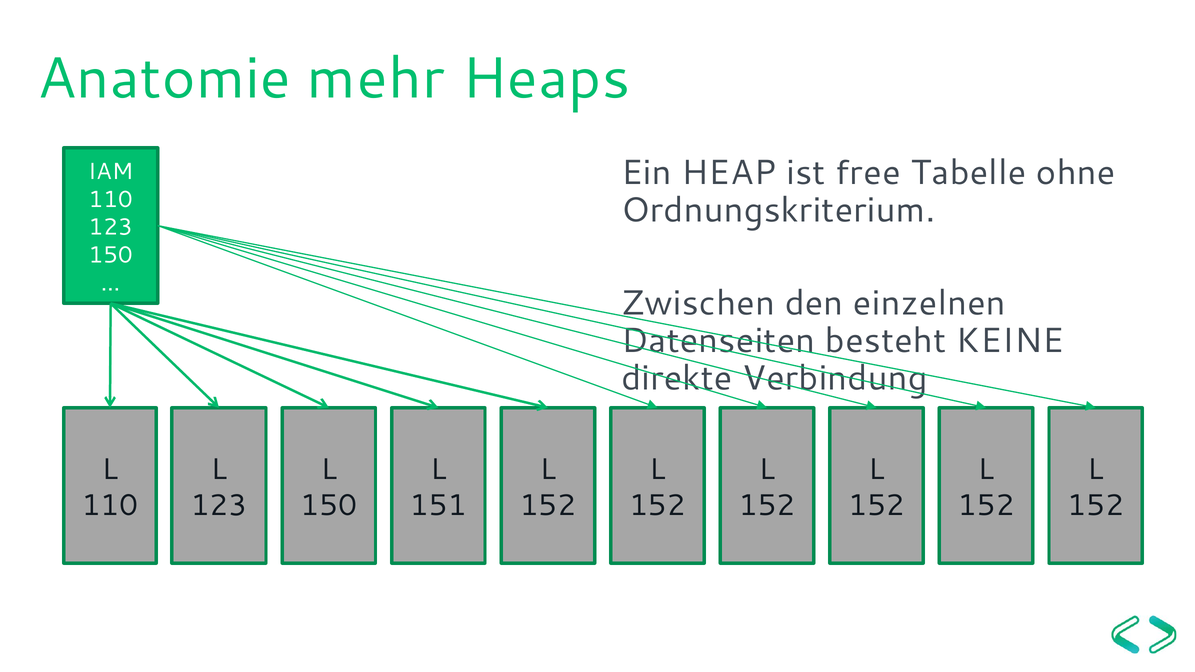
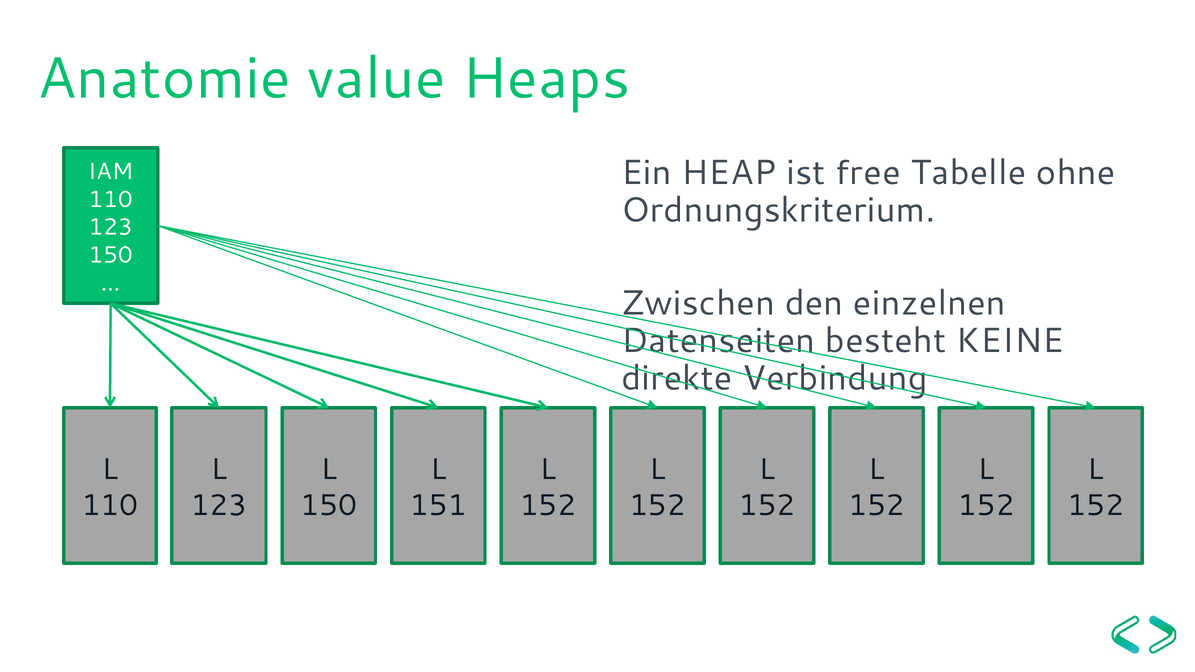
mehr: mehr -> value (376, 79)
